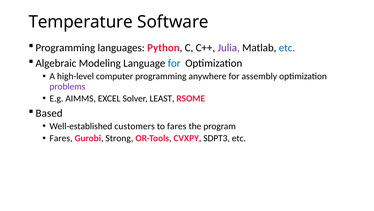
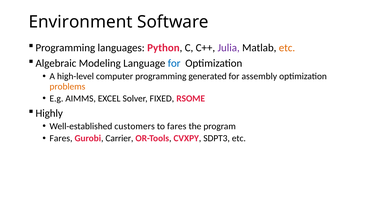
Temperature: Temperature -> Environment (81, 22)
etc colour: blue -> orange (287, 48)
anywhere: anywhere -> generated (208, 76)
problems colour: purple -> orange (67, 86)
LEAST: LEAST -> FIXED (162, 98)
Based: Based -> Highly (49, 113)
Strong: Strong -> Carrier (119, 138)
